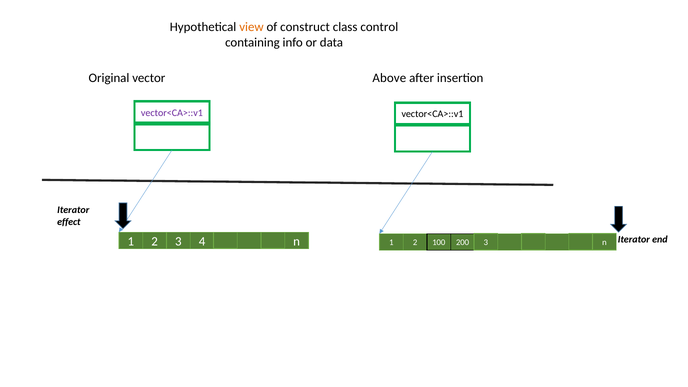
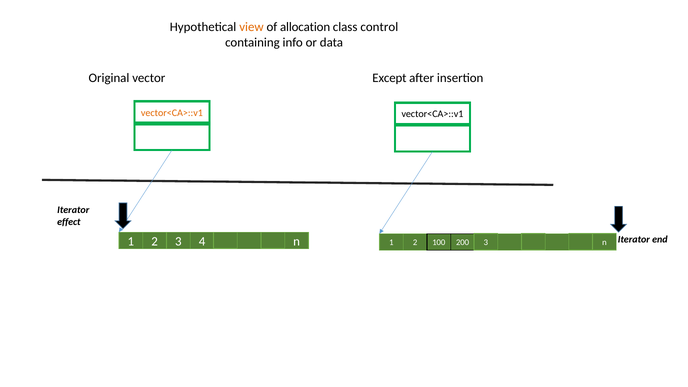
construct: construct -> allocation (305, 27)
Above: Above -> Except (389, 78)
vector<CA>::v1 colour: purple -> orange (172, 113)
